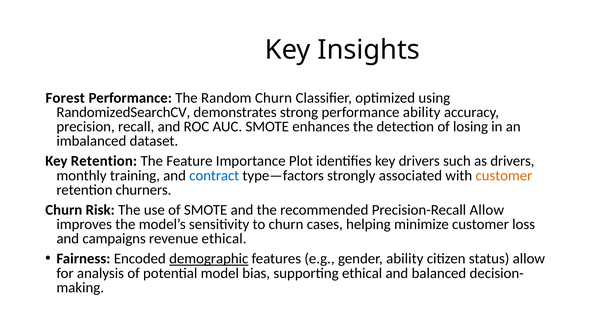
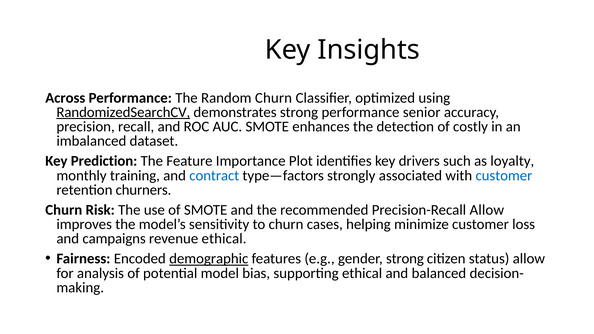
Forest: Forest -> Across (65, 98)
RandomizedSearchCV underline: none -> present (123, 112)
performance ability: ability -> senior (422, 112)
losing: losing -> costly (471, 127)
Key Retention: Retention -> Prediction (104, 161)
as drivers: drivers -> loyalty (512, 161)
customer colour: orange -> blue (504, 176)
gender ability: ability -> strong (405, 259)
